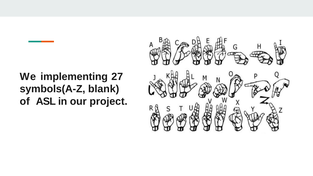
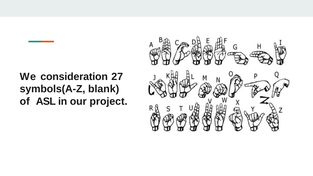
implementing: implementing -> consideration (74, 77)
